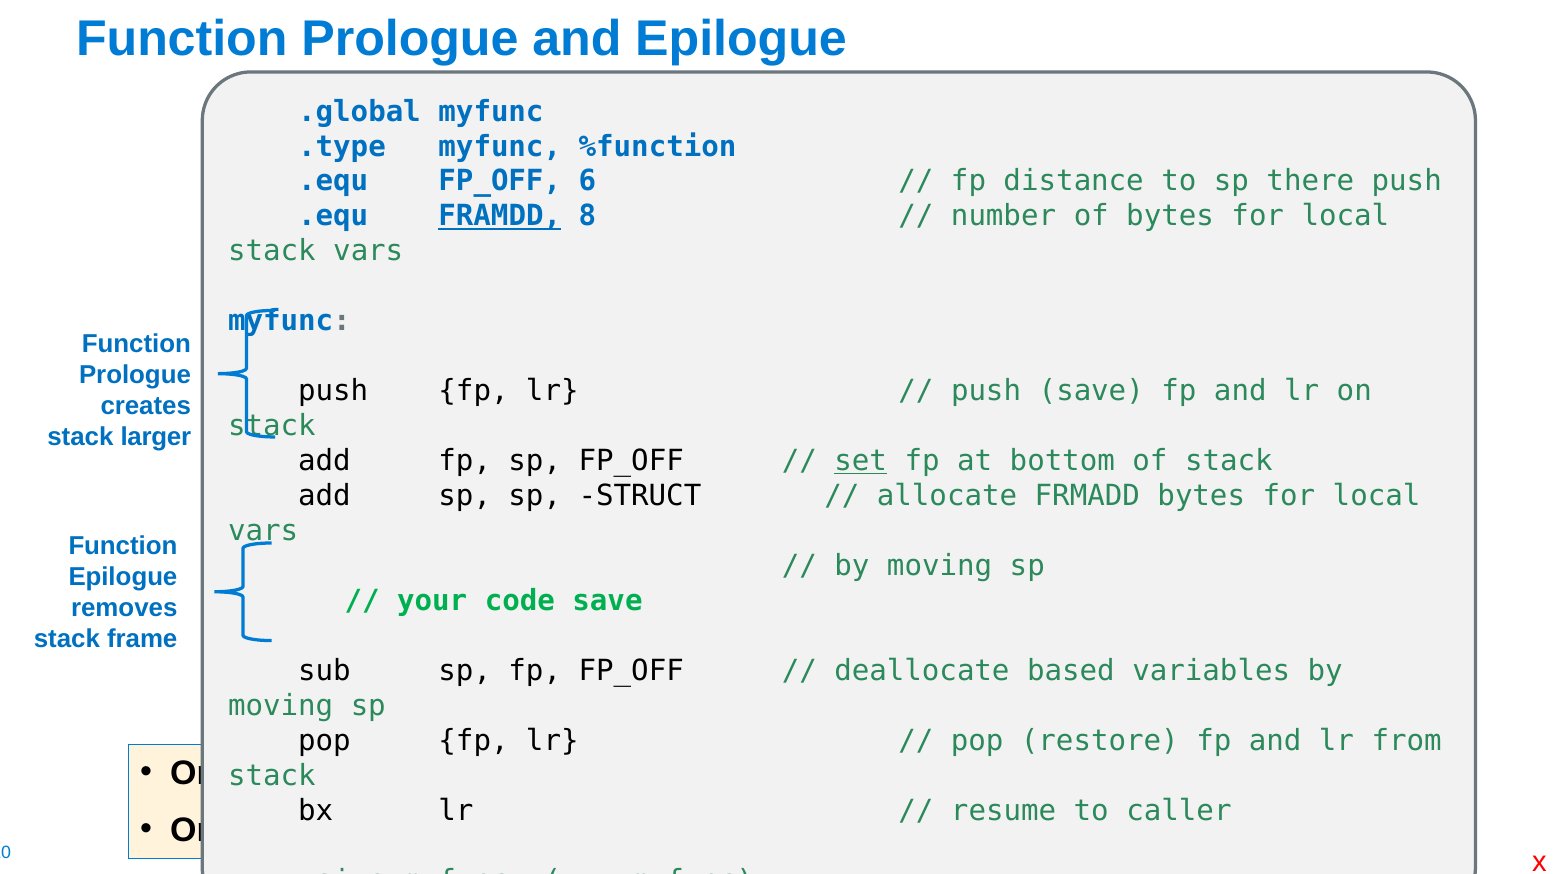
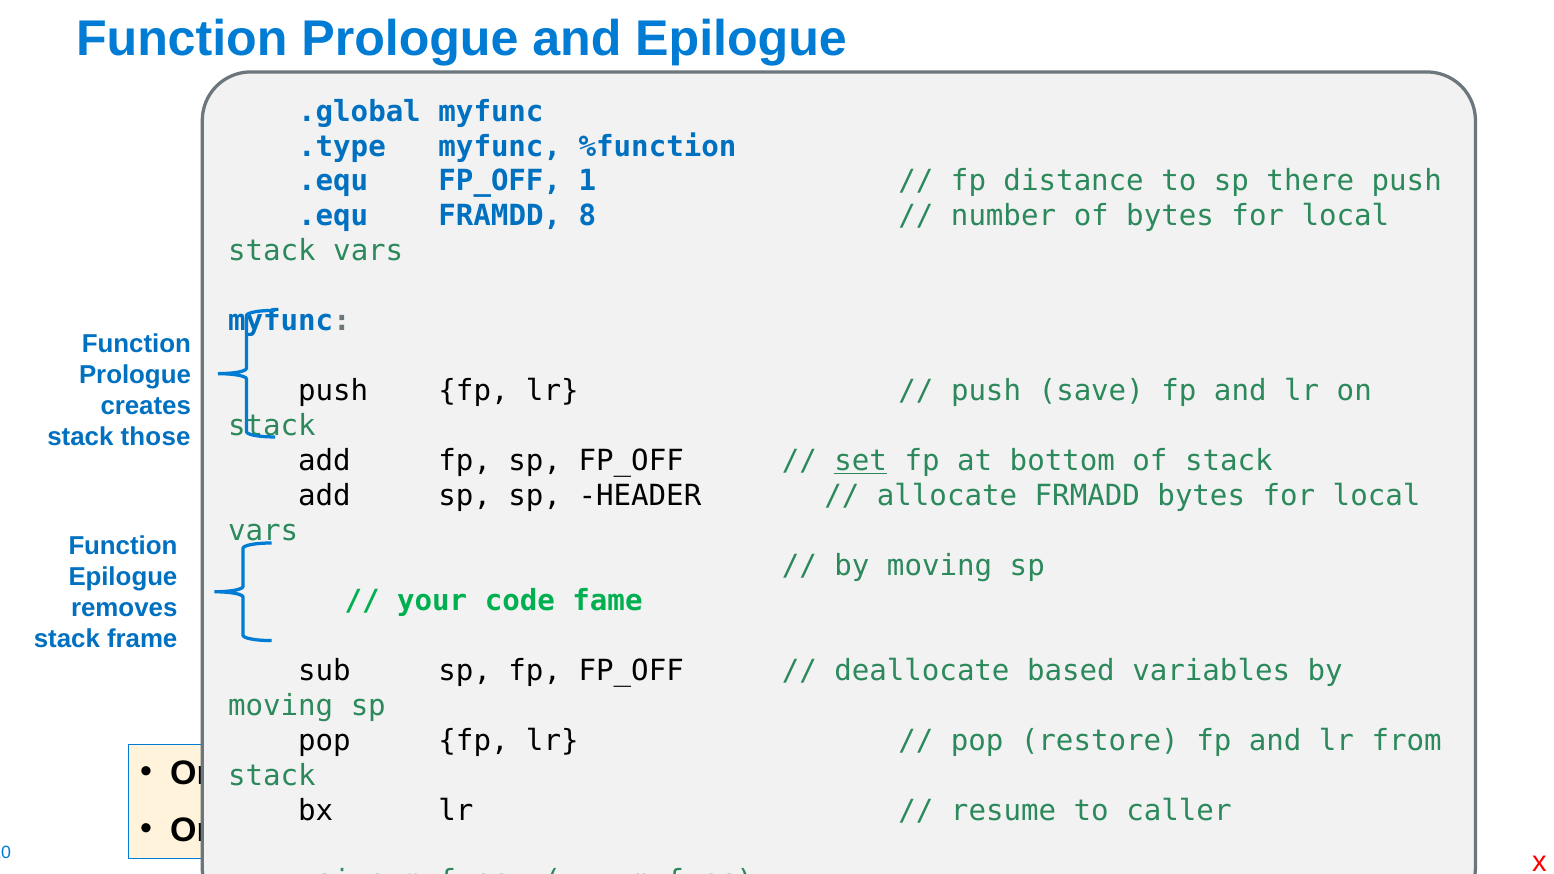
6: 6 -> 1 (587, 181)
FRAMDD underline: present -> none (500, 216)
larger: larger -> those (156, 437)
STRUCT: STRUCT -> HEADER (640, 496)
code save: save -> fame (607, 601)
